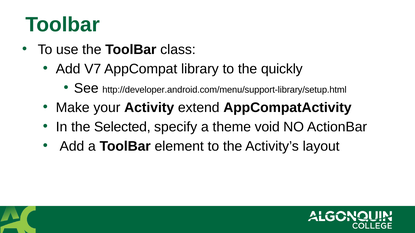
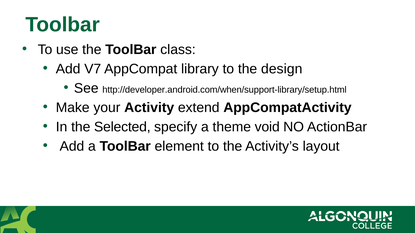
quickly: quickly -> design (282, 69)
http://developer.android.com/menu/support-library/setup.html: http://developer.android.com/menu/support-library/setup.html -> http://developer.android.com/when/support-library/setup.html (225, 90)
